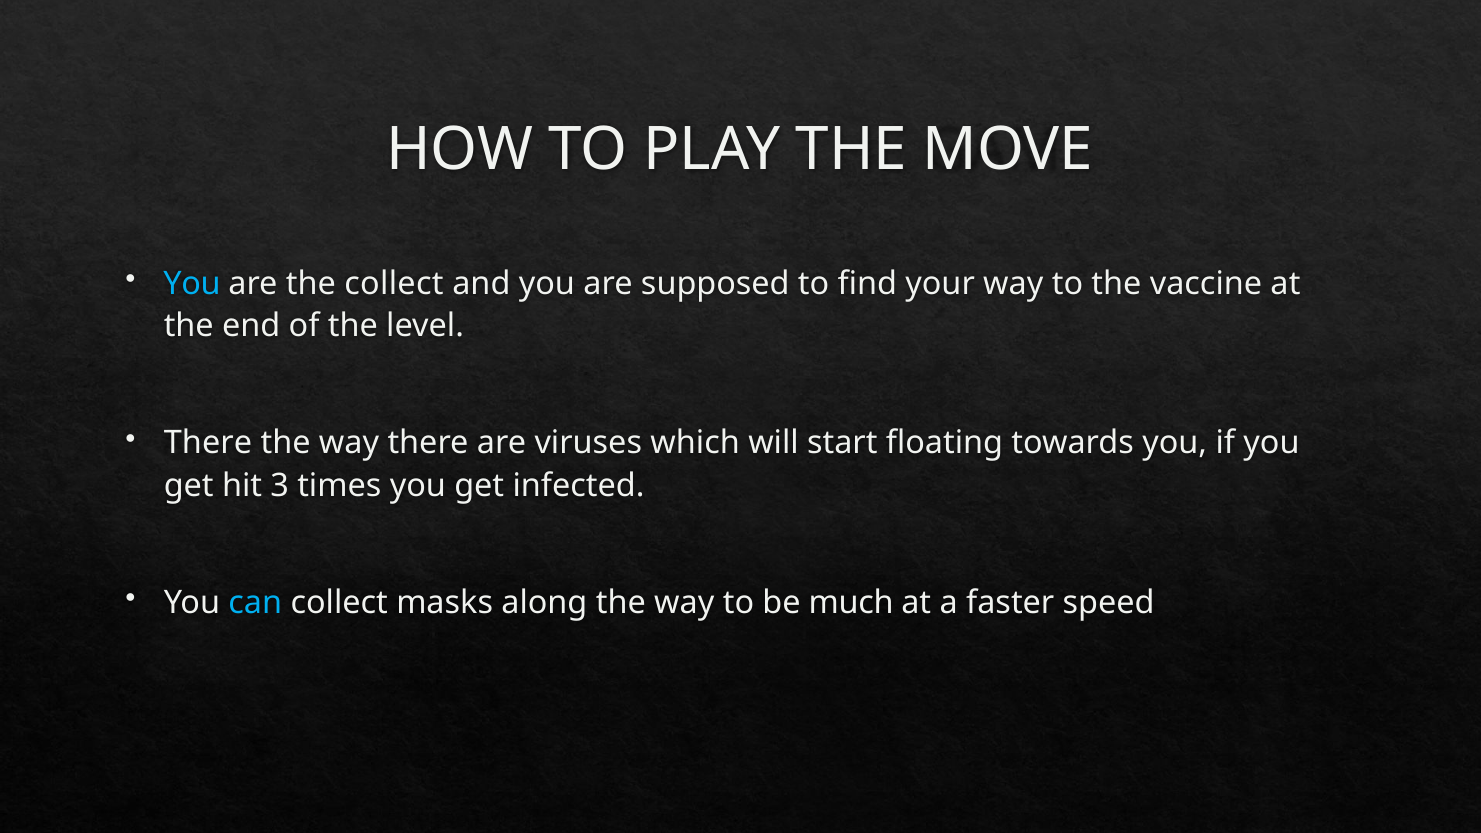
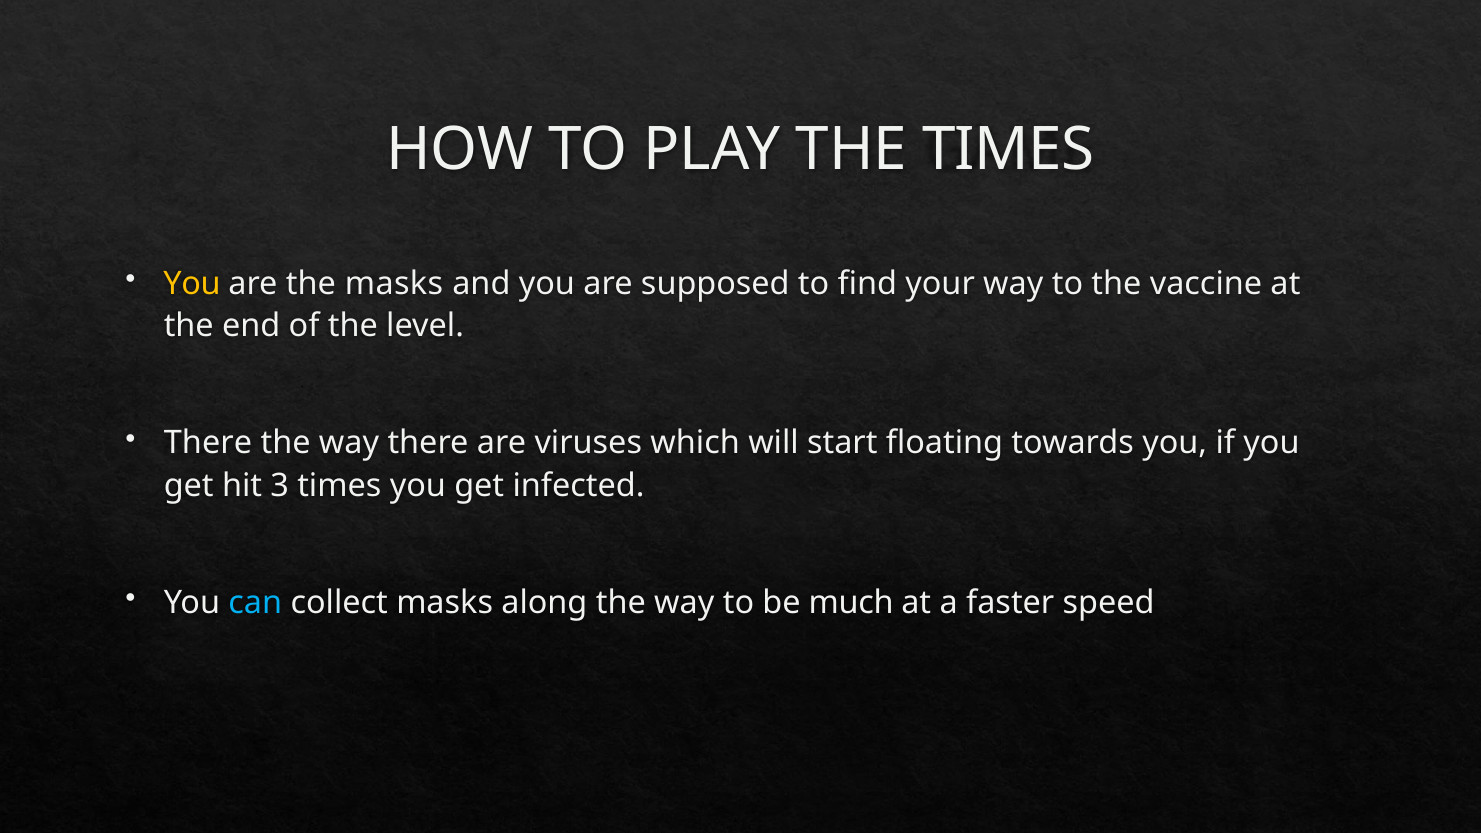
THE MOVE: MOVE -> TIMES (1008, 150)
You colour: light blue -> yellow (192, 283)
the collect: collect -> masks (394, 283)
